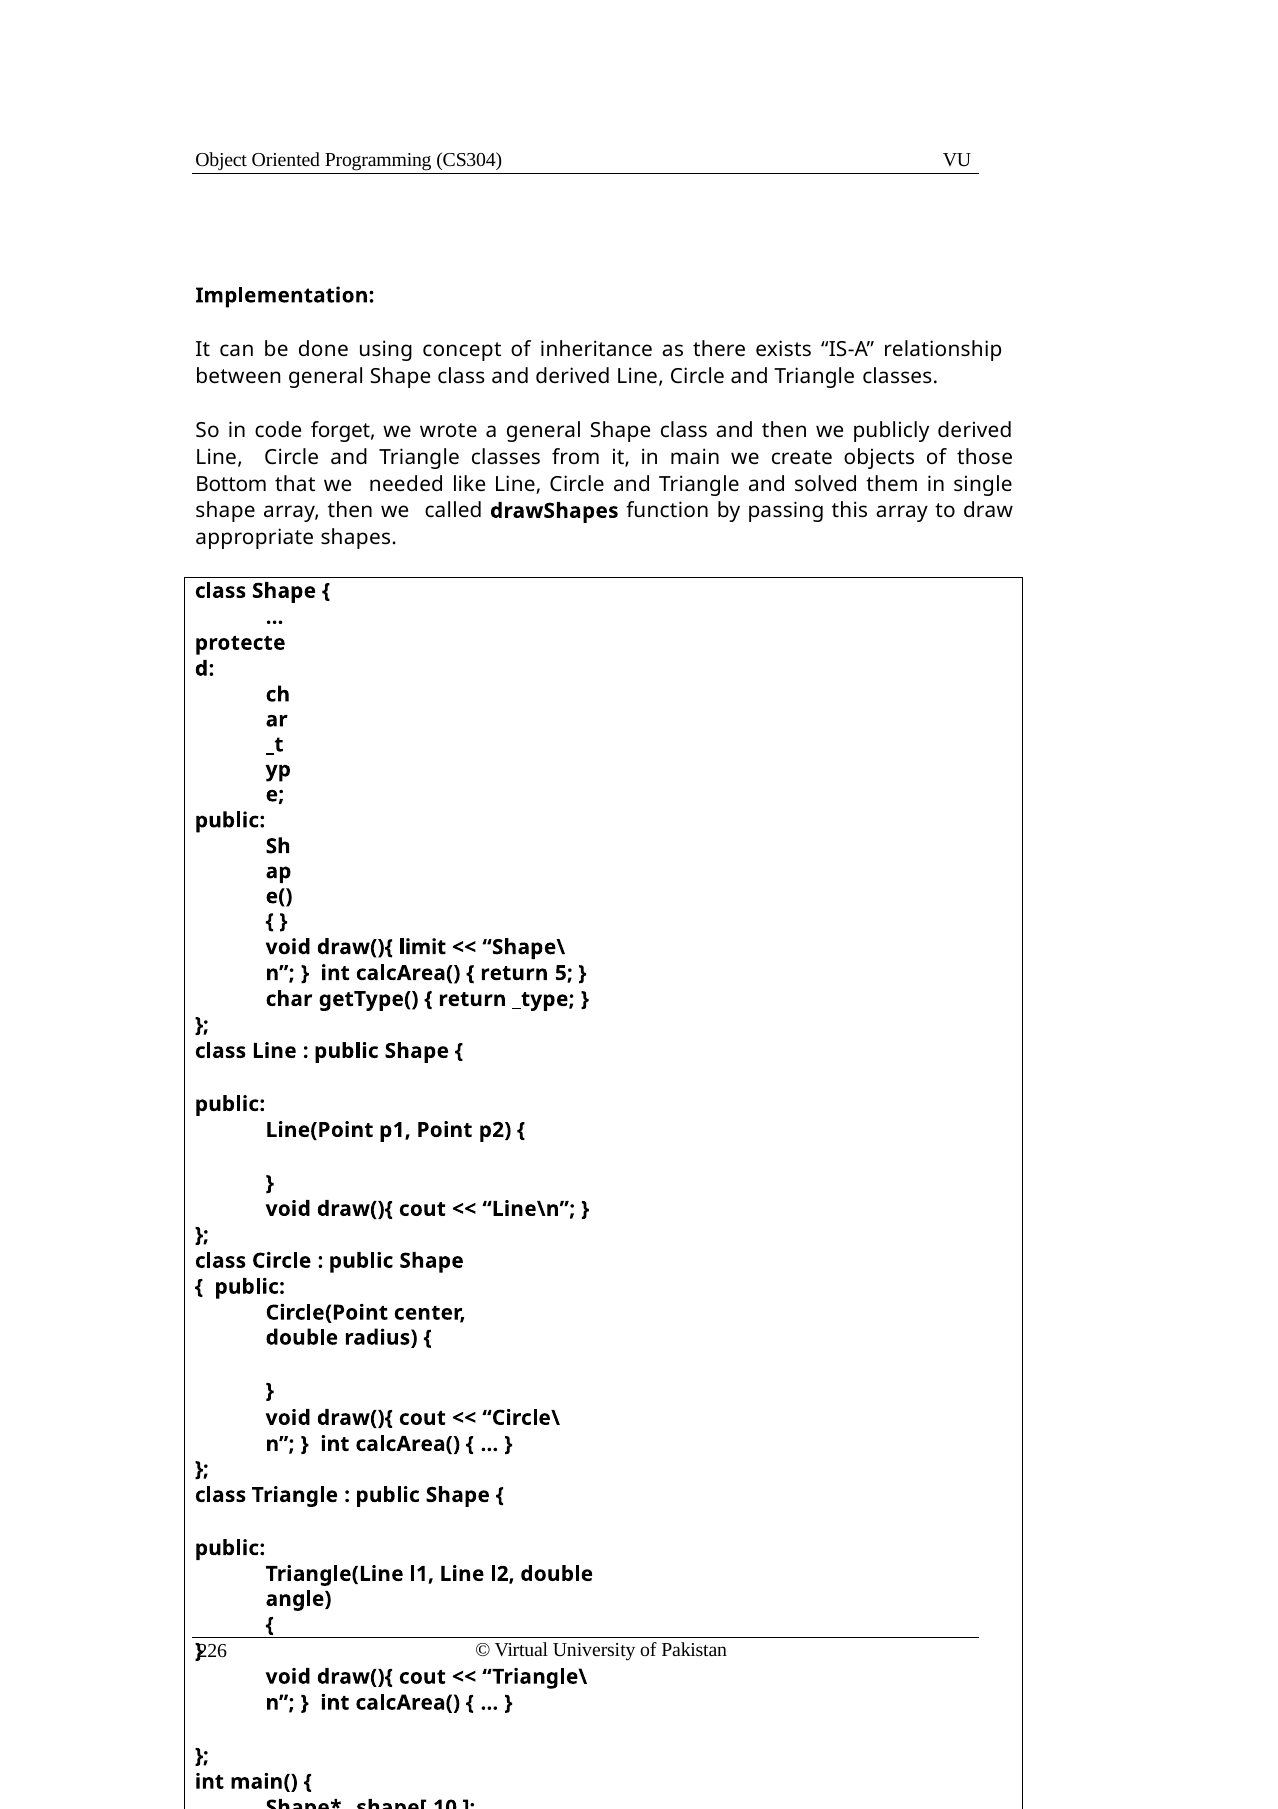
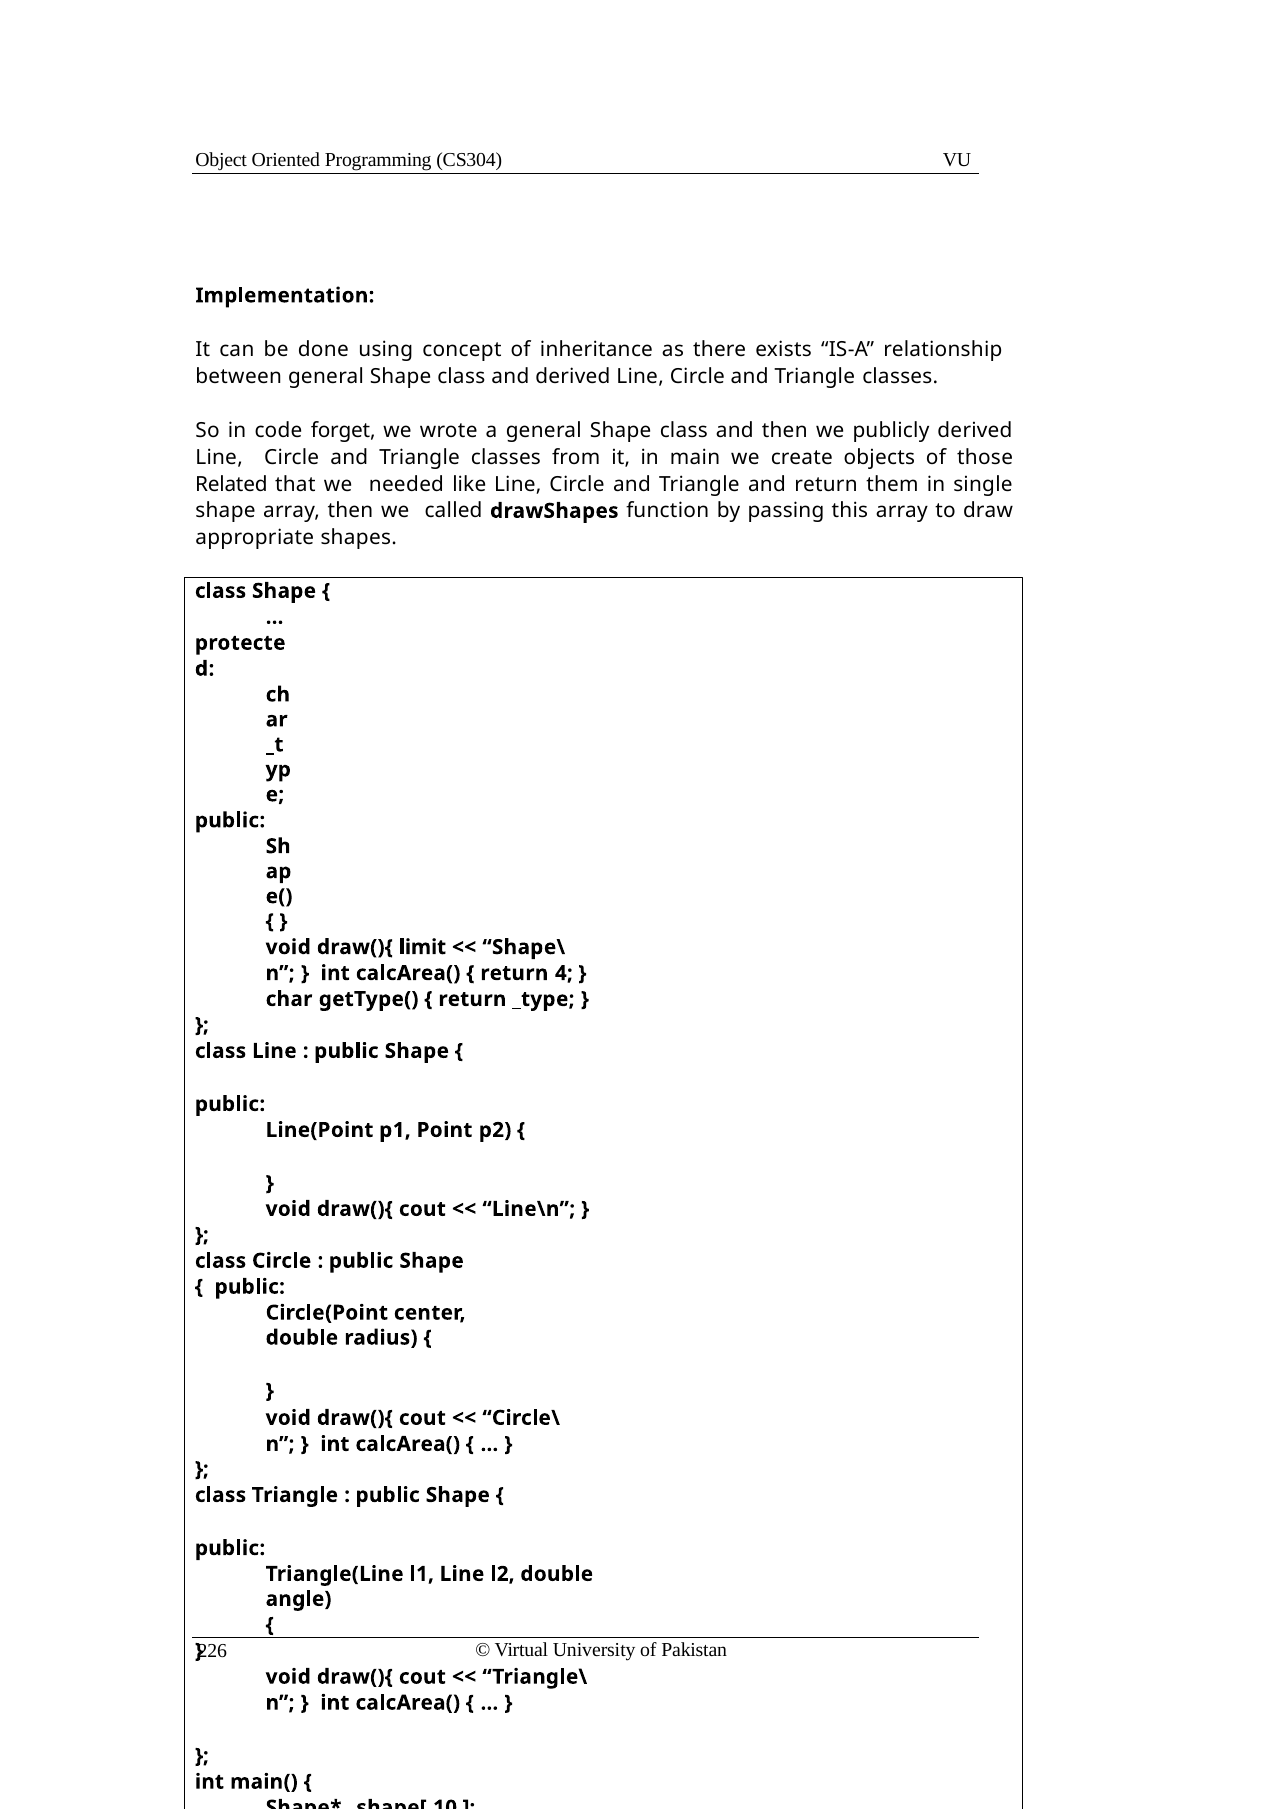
Bottom: Bottom -> Related (231, 484)
and solved: solved -> return (826, 484)
5: 5 -> 4 (564, 973)
